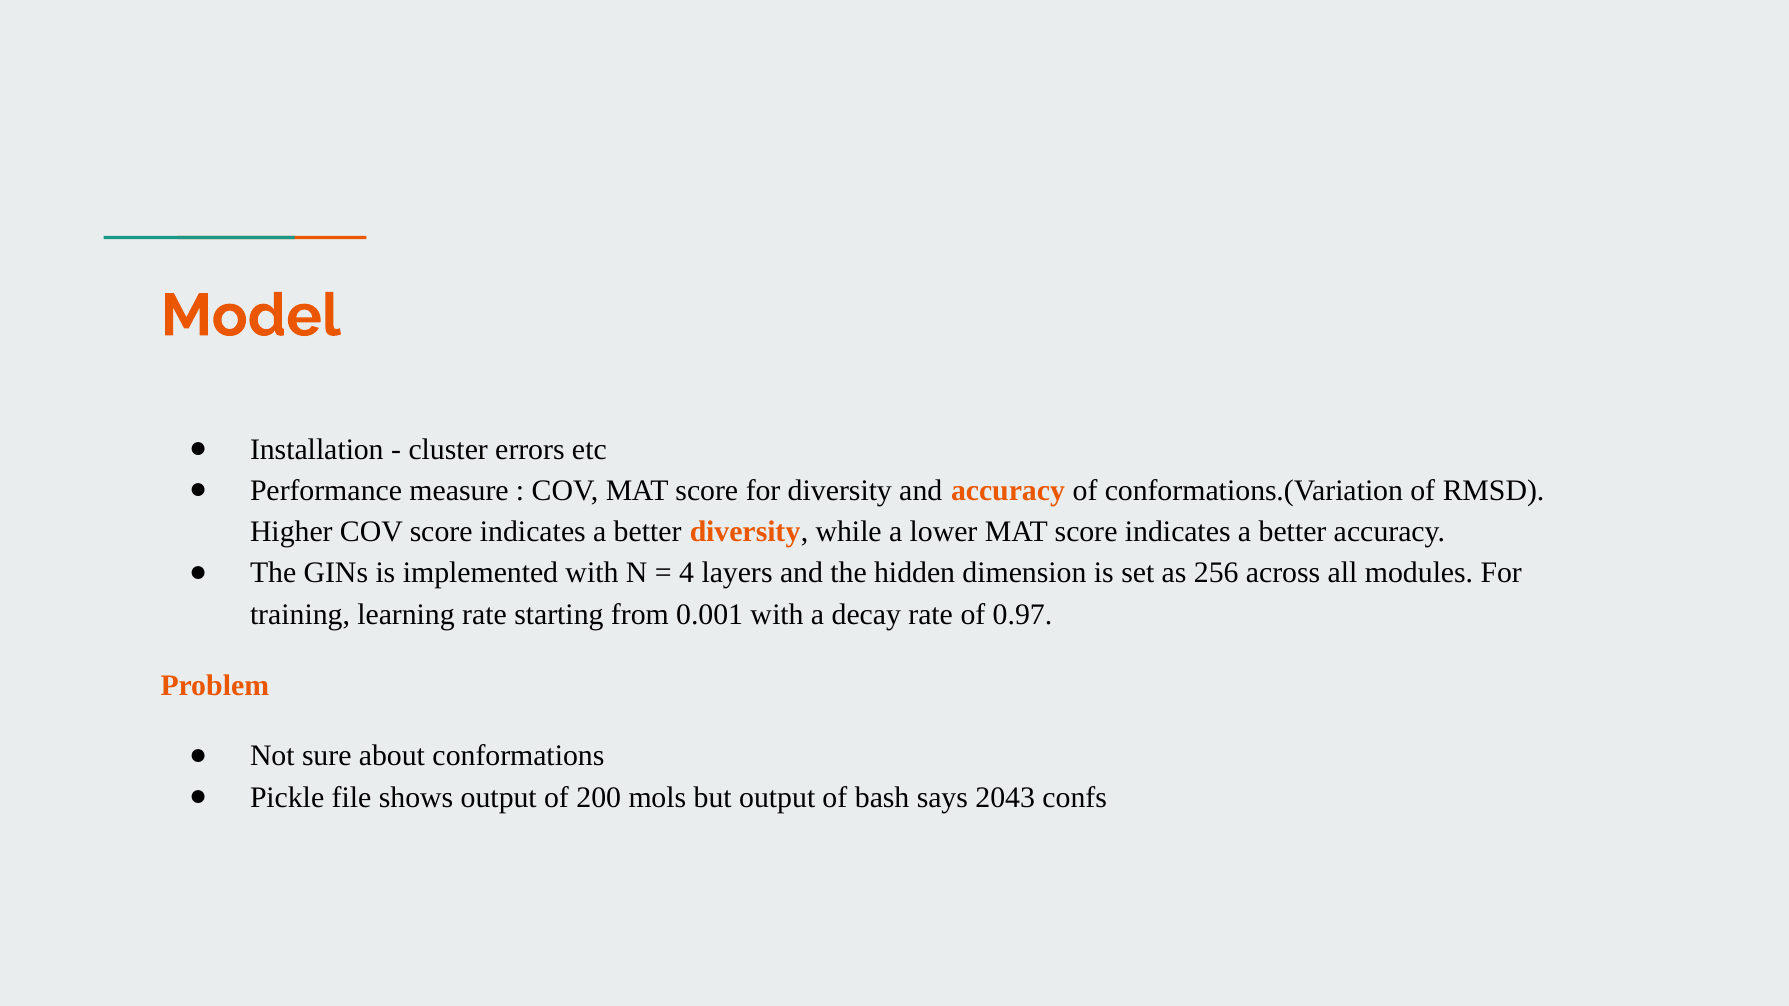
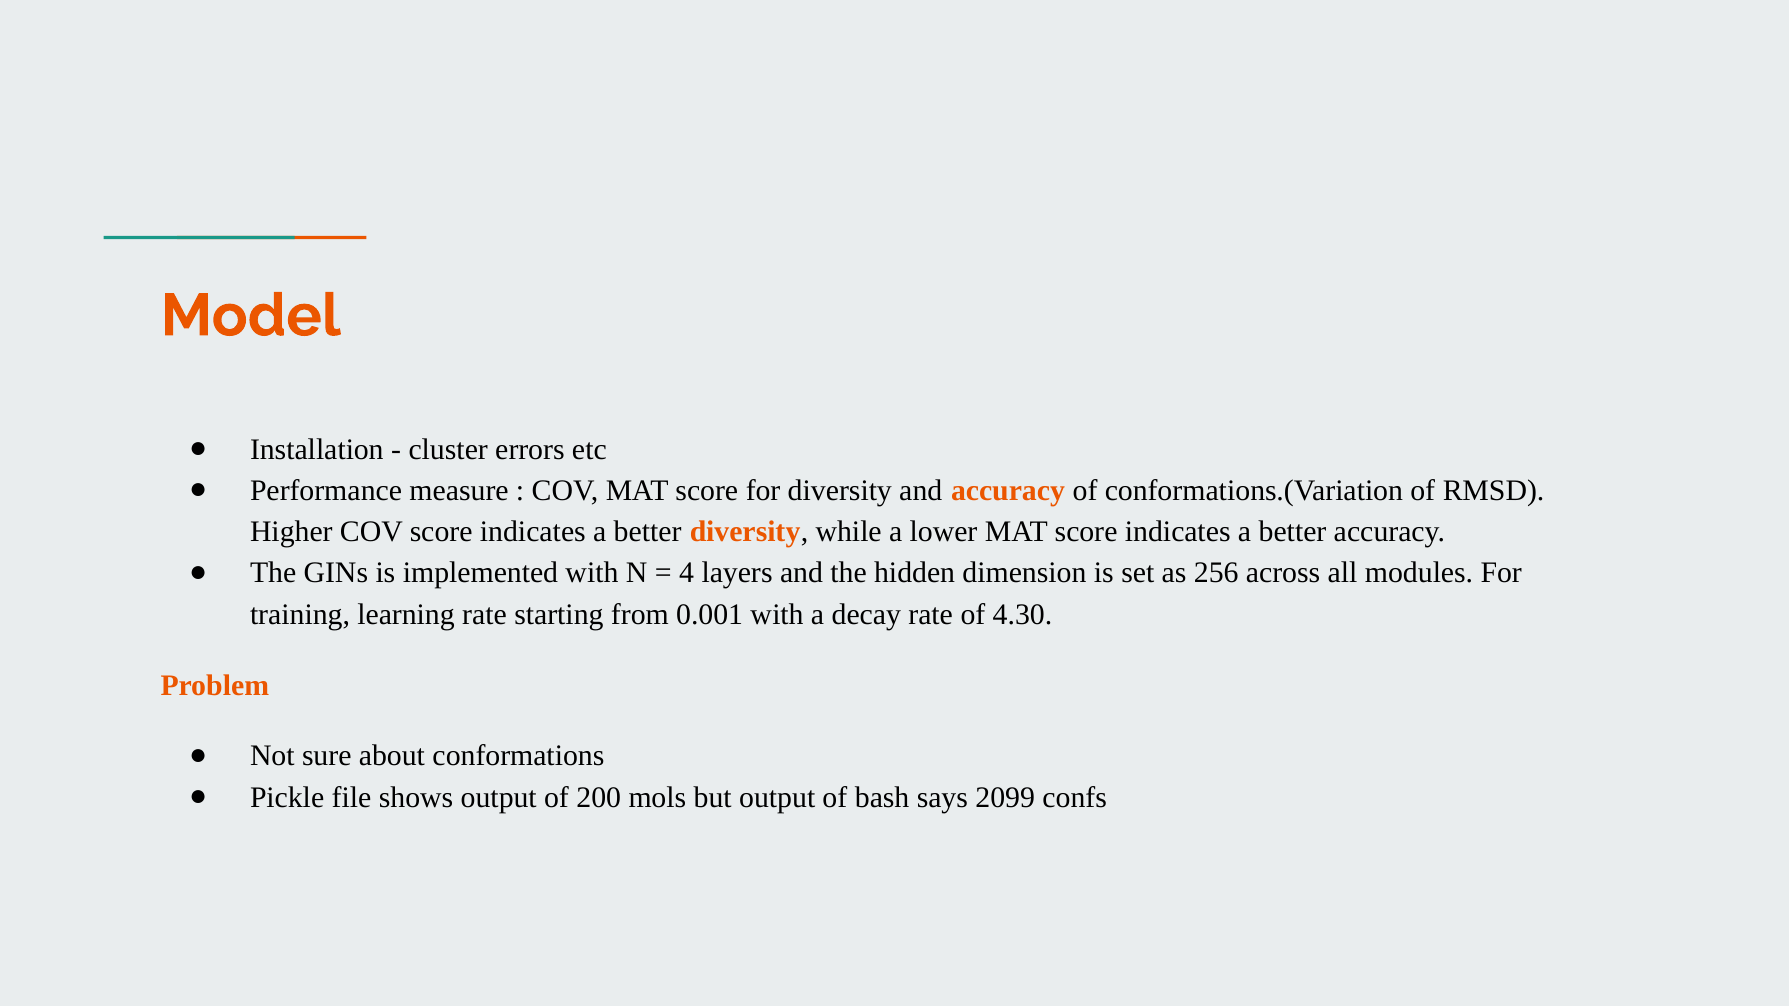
0.97: 0.97 -> 4.30 (1022, 614)
2043: 2043 -> 2099 (1005, 797)
